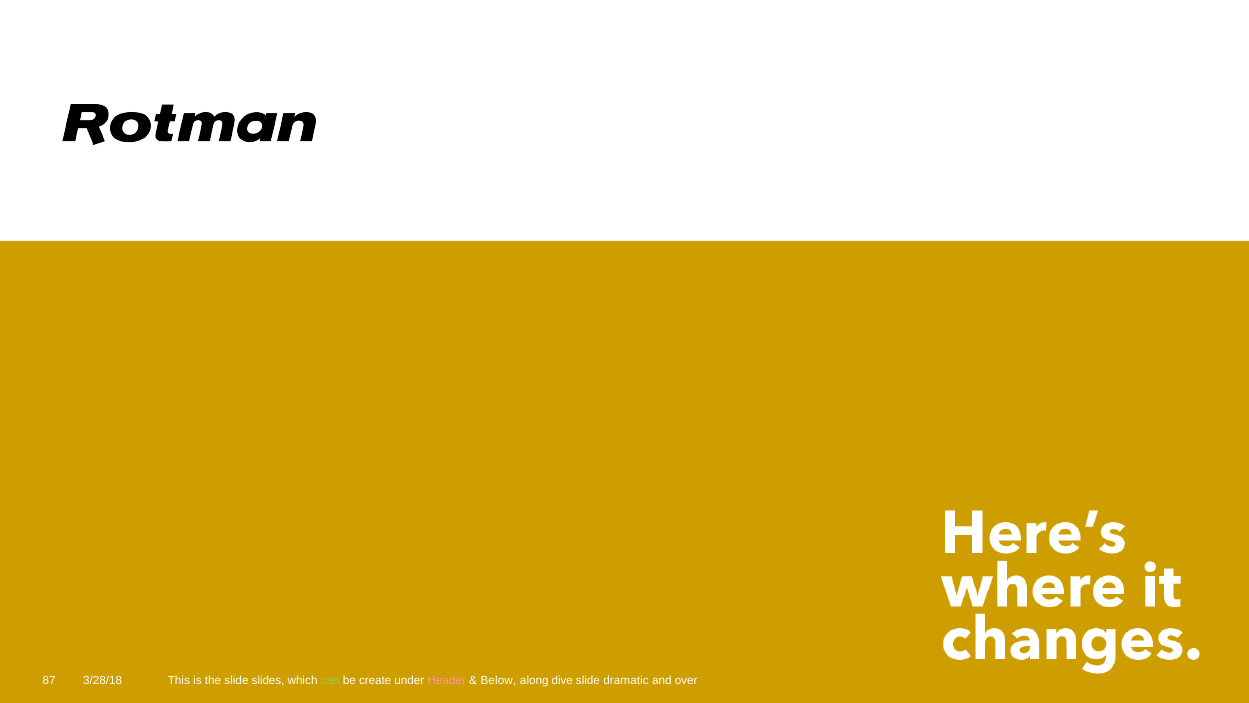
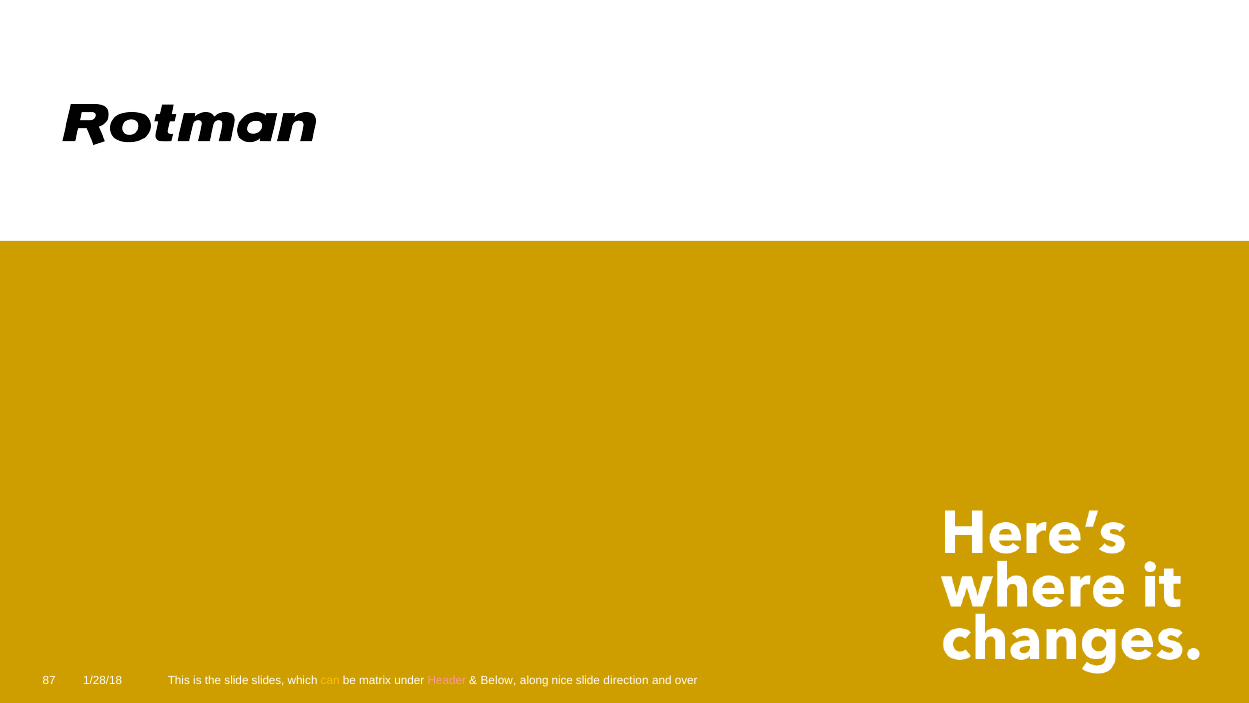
3/28/18: 3/28/18 -> 1/28/18 (103, 680)
can colour: light green -> yellow (330, 680)
create: create -> matrix (375, 680)
dive: dive -> nice (562, 680)
dramatic: dramatic -> direction (626, 680)
